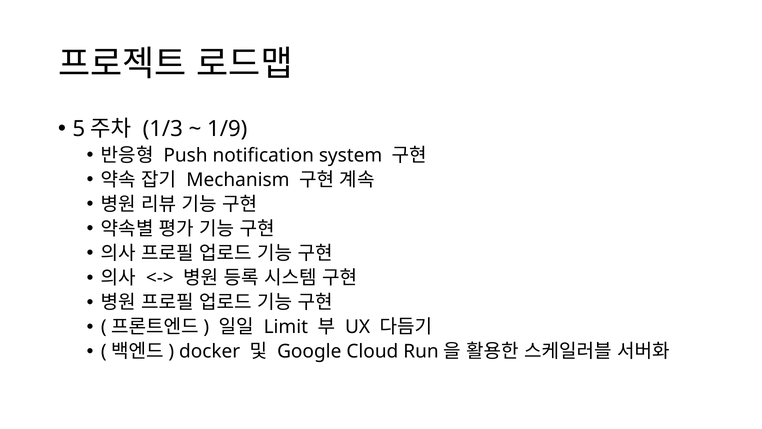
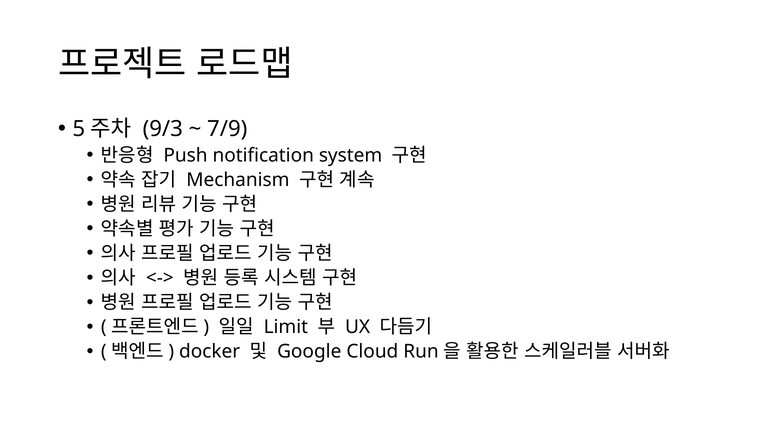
1/3: 1/3 -> 9/3 (163, 129)
1/9: 1/9 -> 7/9 (227, 129)
